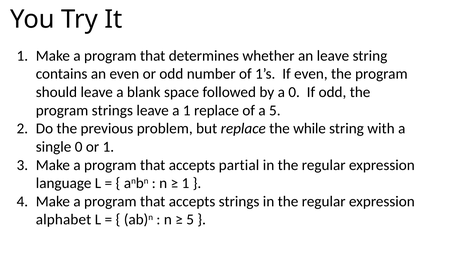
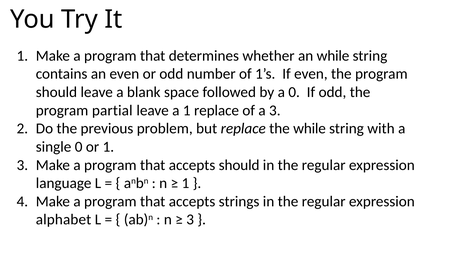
an leave: leave -> while (333, 56)
program strings: strings -> partial (112, 110)
a 5: 5 -> 3 (275, 110)
accepts partial: partial -> should (239, 165)
5: 5 -> 3 (190, 220)
